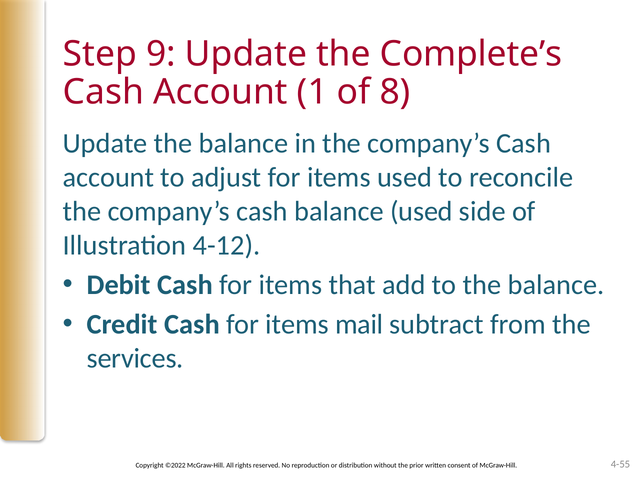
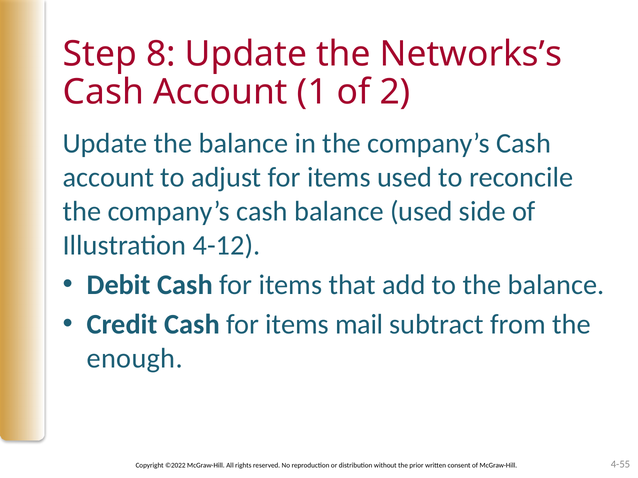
9: 9 -> 8 (161, 54)
Complete’s: Complete’s -> Networks’s (471, 54)
8: 8 -> 2 (395, 92)
services: services -> enough (135, 359)
